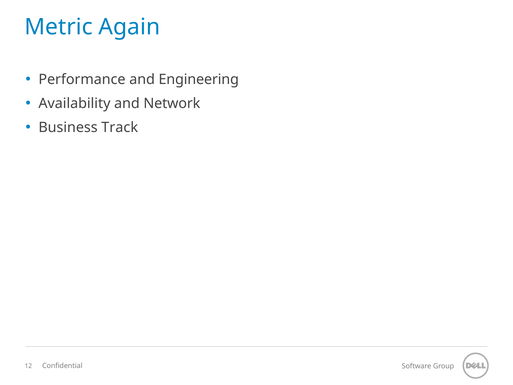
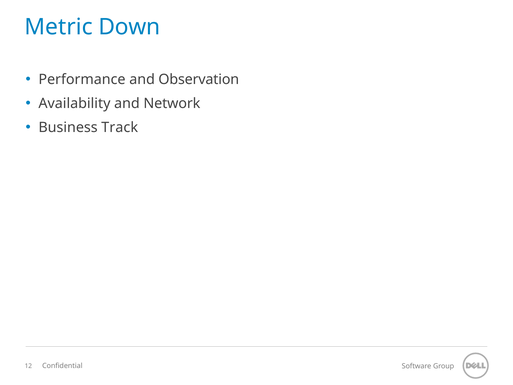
Again: Again -> Down (129, 27)
Engineering: Engineering -> Observation (199, 79)
